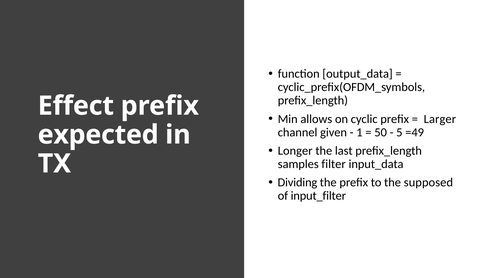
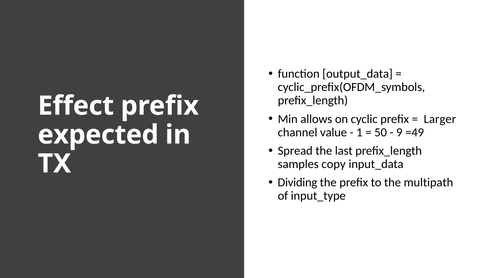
given: given -> value (334, 132)
5: 5 -> 9 (399, 132)
Longer: Longer -> Spread (295, 151)
filter: filter -> copy (334, 164)
supposed: supposed -> multipath (428, 183)
input_filter: input_filter -> input_type (318, 196)
